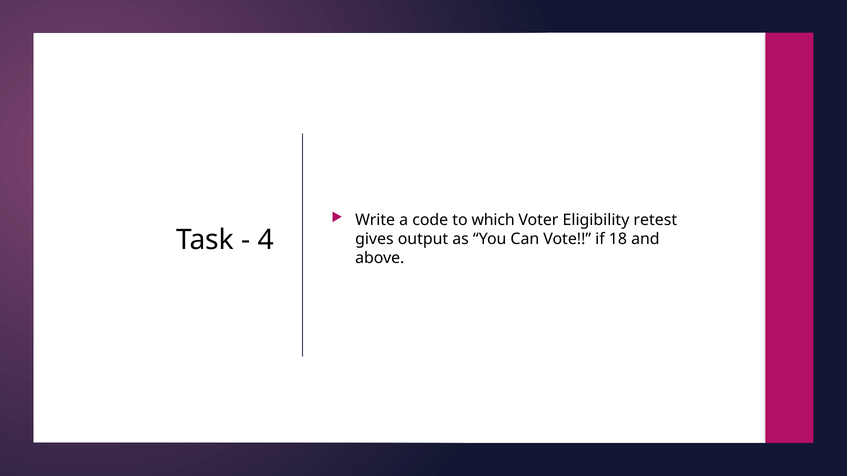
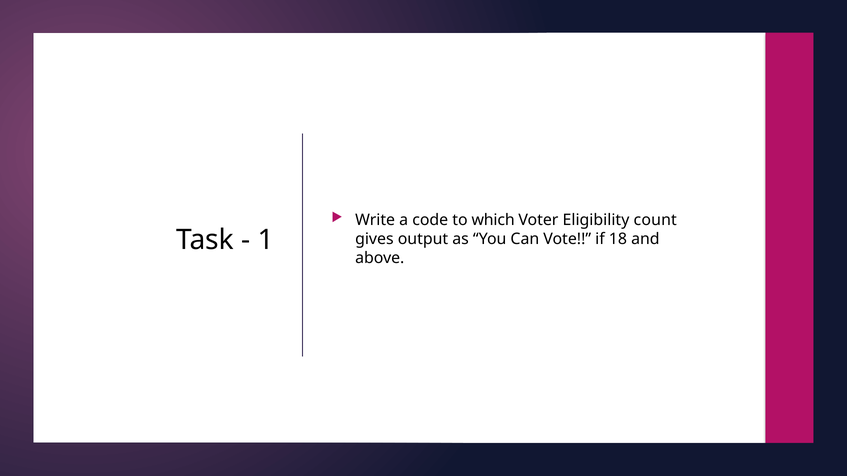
retest: retest -> count (655, 220)
4: 4 -> 1 (266, 240)
